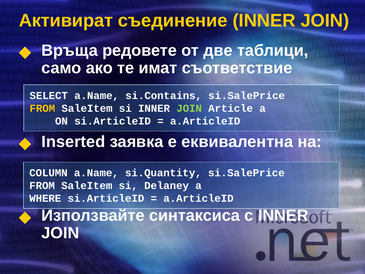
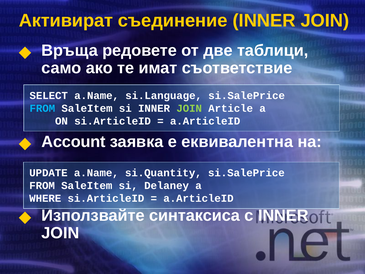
si.Contains: si.Contains -> si.Language (164, 95)
FROM colour: yellow -> light blue (42, 108)
Inserted: Inserted -> Account (73, 142)
COLUMN: COLUMN -> UPDATE (48, 173)
